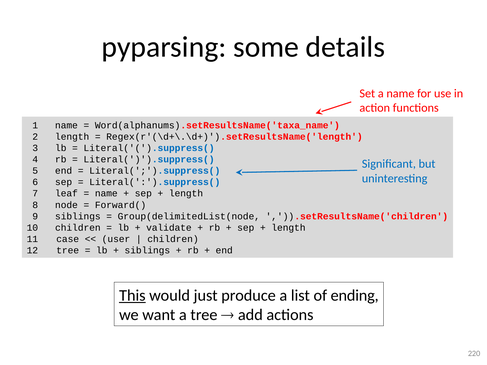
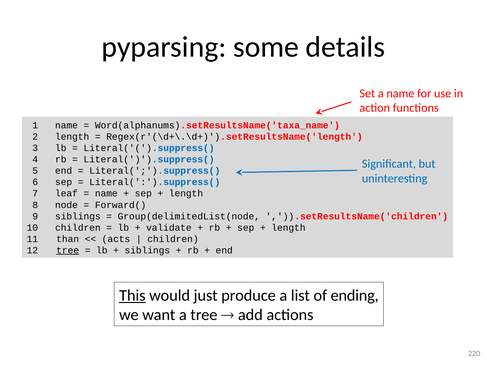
case: case -> than (68, 239)
user: user -> acts (116, 239)
tree underline: none -> present (68, 251)
